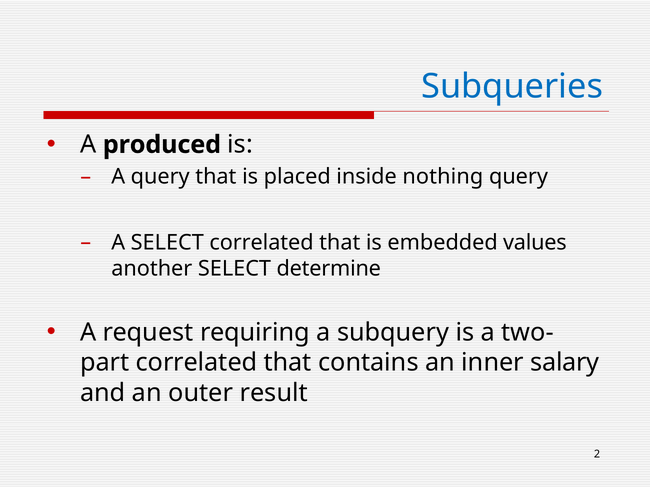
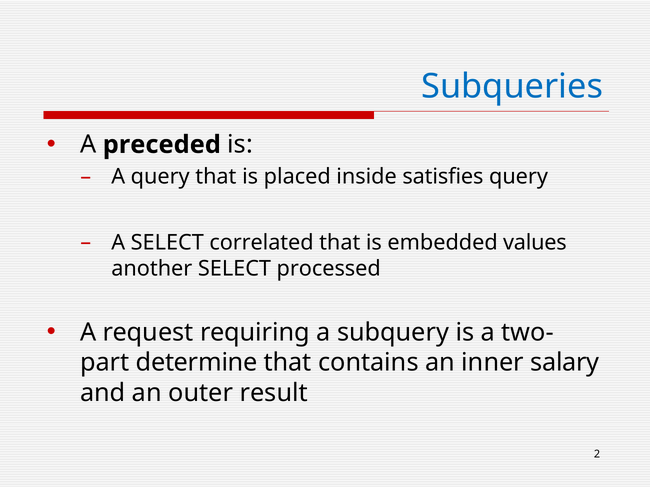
produced: produced -> preceded (162, 145)
nothing: nothing -> satisfies (443, 177)
determine: determine -> processed (329, 269)
correlated: correlated -> determine (197, 363)
